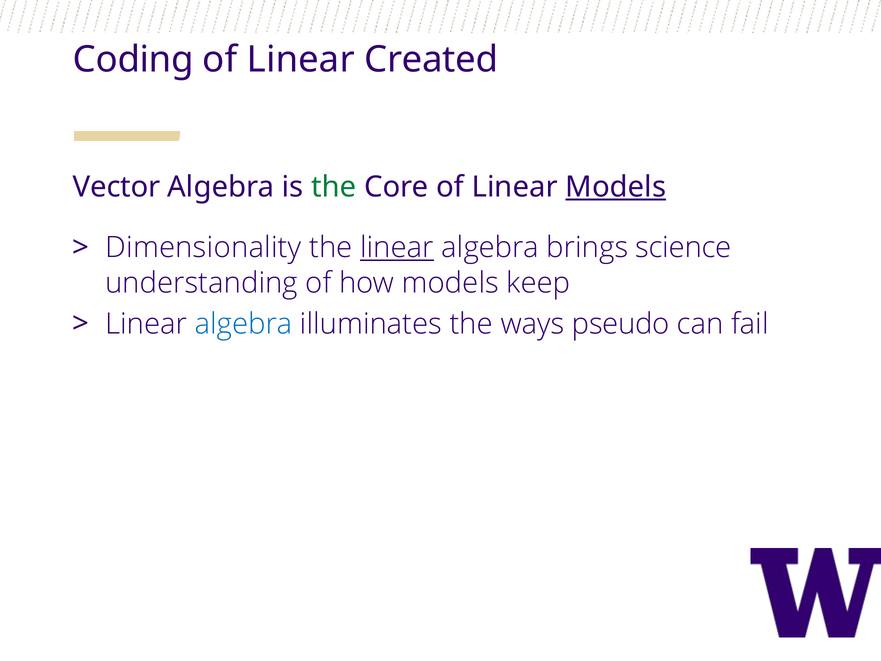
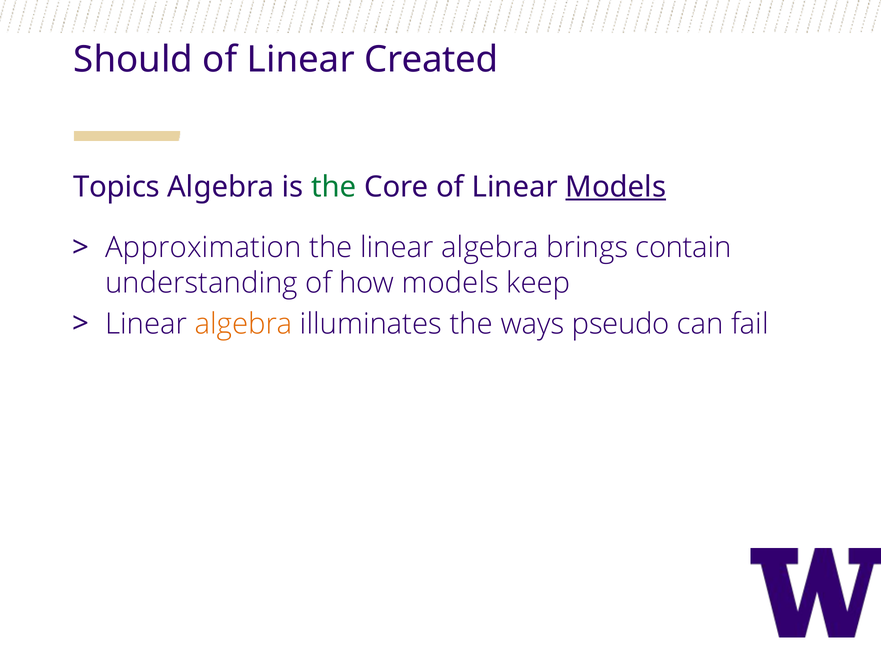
Coding: Coding -> Should (133, 60)
Vector: Vector -> Topics (117, 187)
Dimensionality: Dimensionality -> Approximation (203, 248)
linear underline: present -> none (397, 248)
science: science -> contain (683, 248)
algebra colour: blue -> orange (244, 324)
